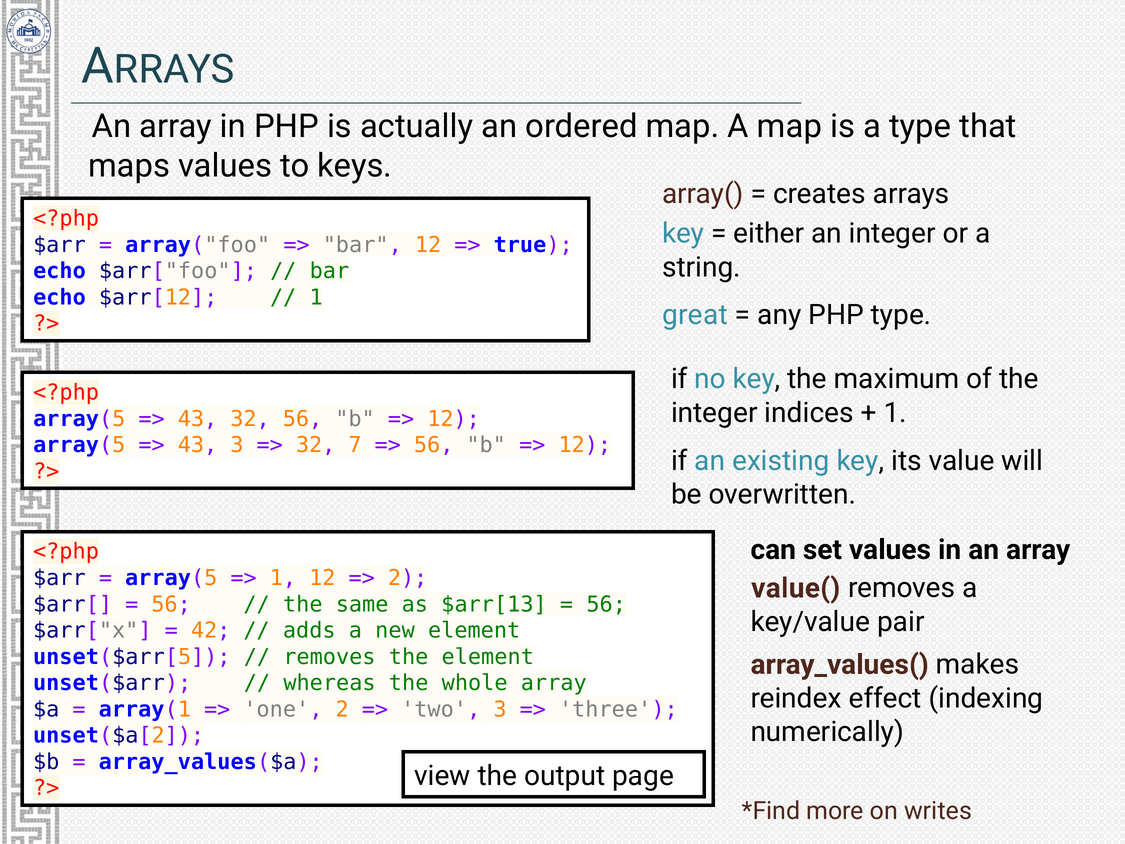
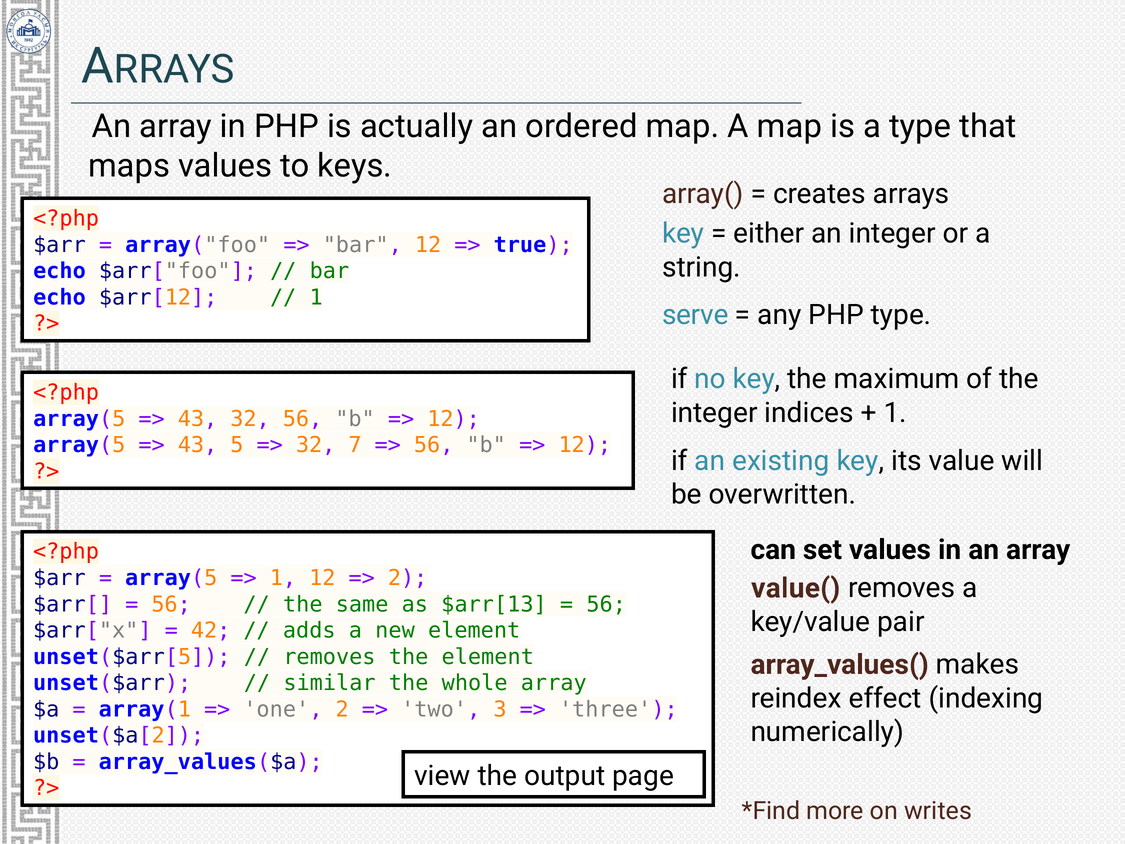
great: great -> serve (695, 315)
43 3: 3 -> 5 (237, 445)
whereas: whereas -> similar (330, 683)
